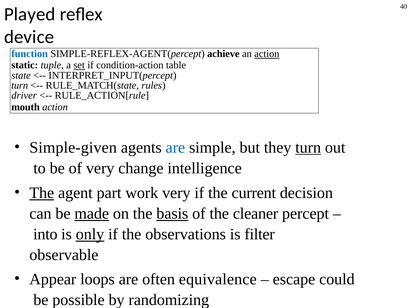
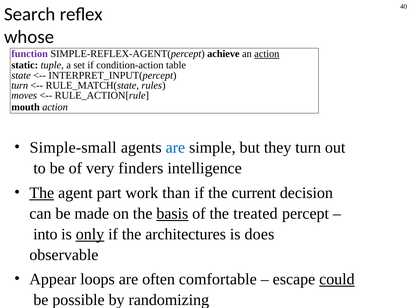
Played: Played -> Search (30, 14)
device: device -> whose (29, 37)
function colour: blue -> purple (30, 54)
set underline: present -> none (79, 65)
driver: driver -> moves (24, 96)
Simple-given: Simple-given -> Simple-small (73, 148)
turn underline: present -> none (308, 148)
change: change -> finders (141, 168)
work very: very -> than (176, 193)
made underline: present -> none (92, 214)
cleaner: cleaner -> treated (255, 214)
observations: observations -> architectures (186, 234)
filter: filter -> does (259, 234)
equivalence: equivalence -> comfortable (218, 280)
could underline: none -> present (337, 280)
